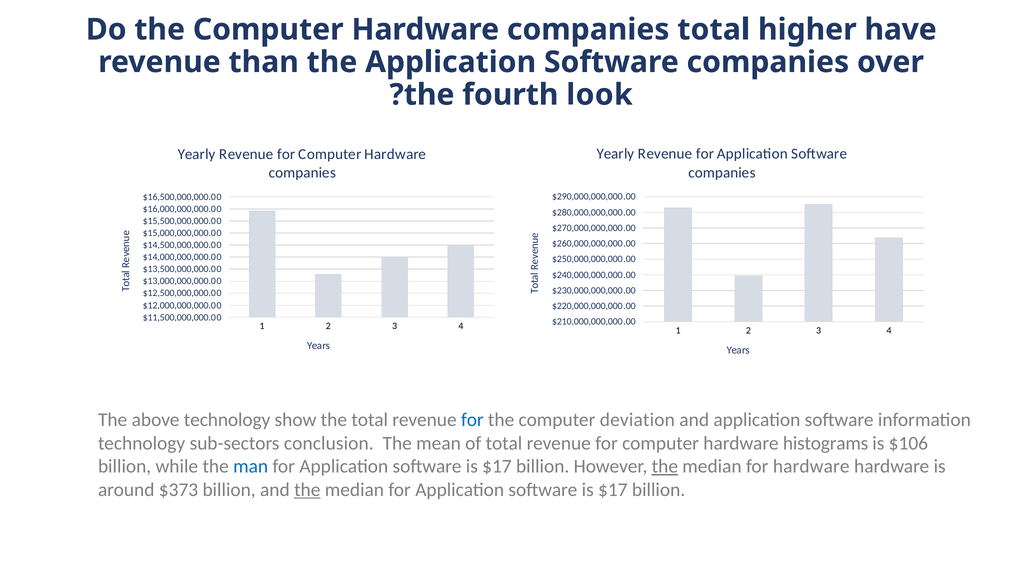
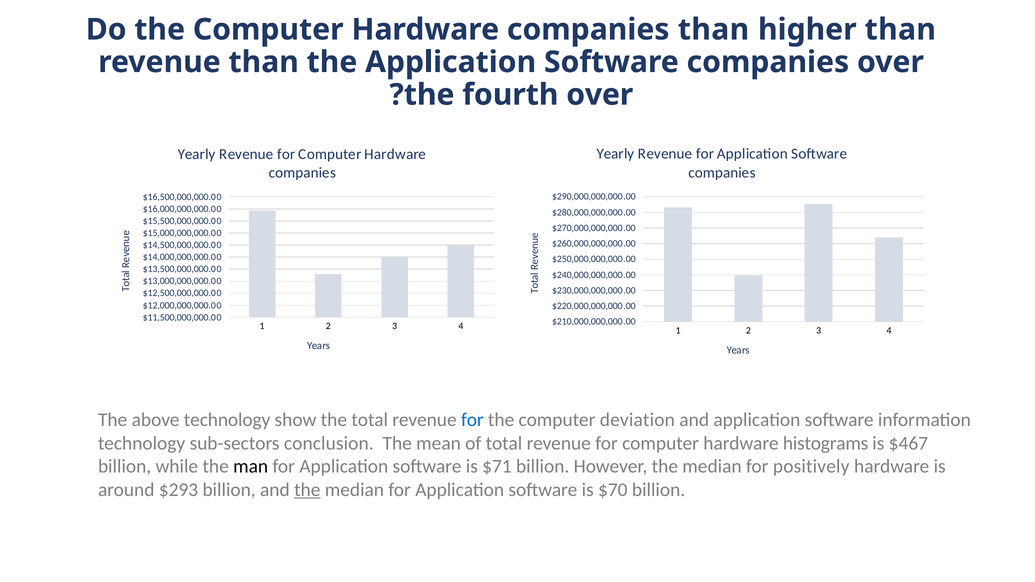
companies total: total -> than (714, 30)
higher have: have -> than (900, 30)
fourth look: look -> over (600, 95)
$106: $106 -> $467 (908, 443)
man colour: blue -> black (251, 467)
$17: $17 -> $71 (497, 467)
the underline: present -> none (665, 467)
for hardware: hardware -> positively (811, 467)
$373: $373 -> $293 (179, 490)
$17: $17 -> $70 (613, 490)
